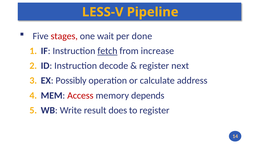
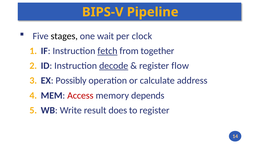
LESS-V: LESS-V -> BIPS-V (103, 12)
stages colour: red -> black (64, 36)
done: done -> clock (142, 36)
increase: increase -> together (157, 51)
decode underline: none -> present (114, 66)
next: next -> flow (180, 66)
